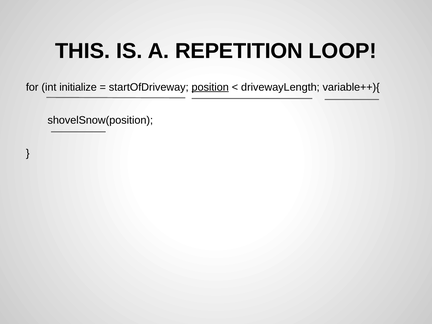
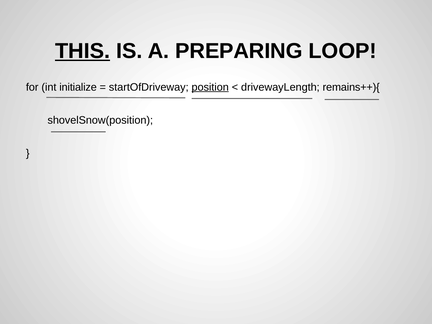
THIS underline: none -> present (83, 51)
REPETITION: REPETITION -> PREPARING (239, 51)
variable++){: variable++){ -> remains++){ (351, 87)
